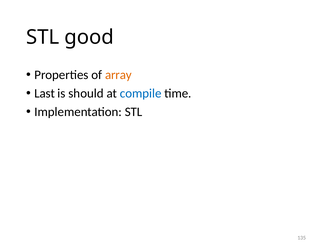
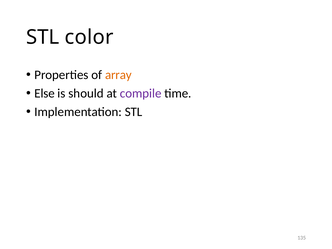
good: good -> color (89, 37)
Last: Last -> Else (45, 93)
compile colour: blue -> purple (141, 93)
